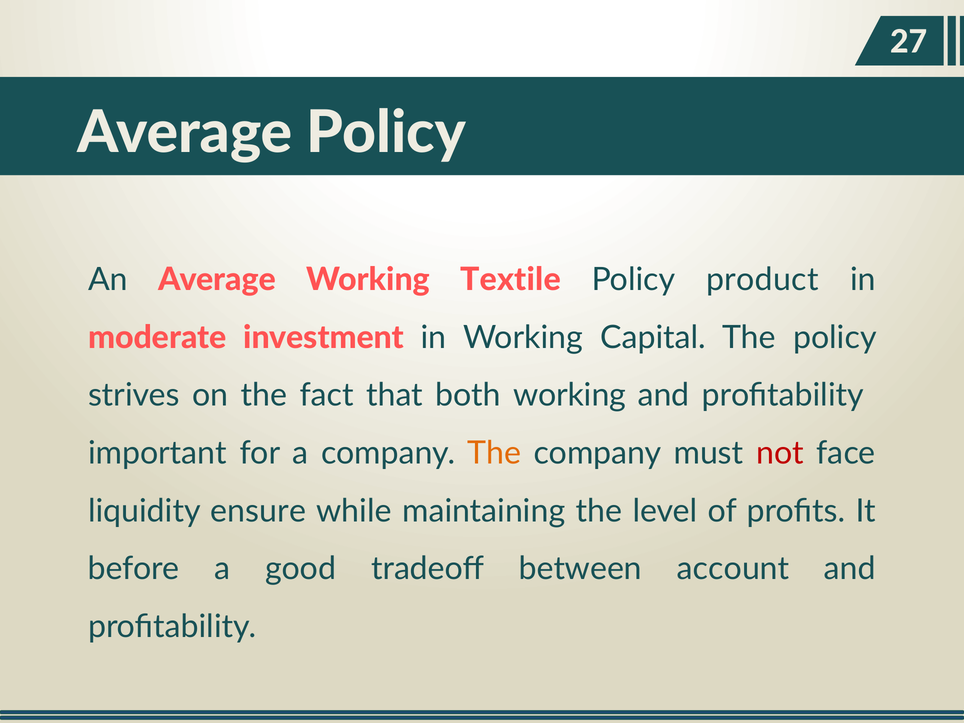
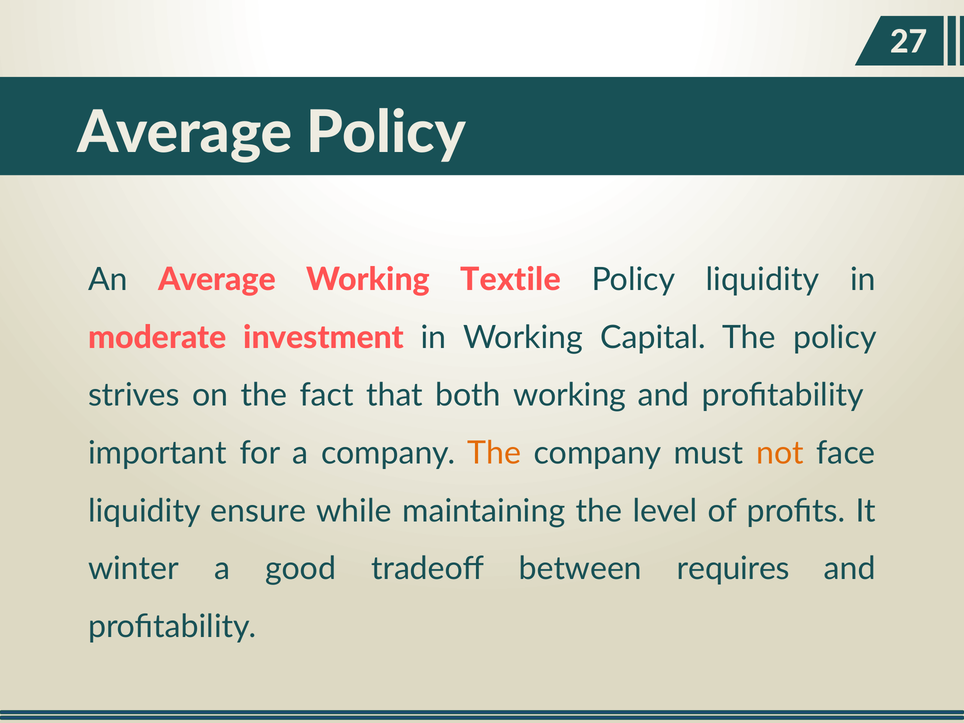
Policy product: product -> liquidity (762, 280)
not colour: red -> orange (780, 453)
before: before -> winter (134, 569)
account: account -> requires (733, 569)
